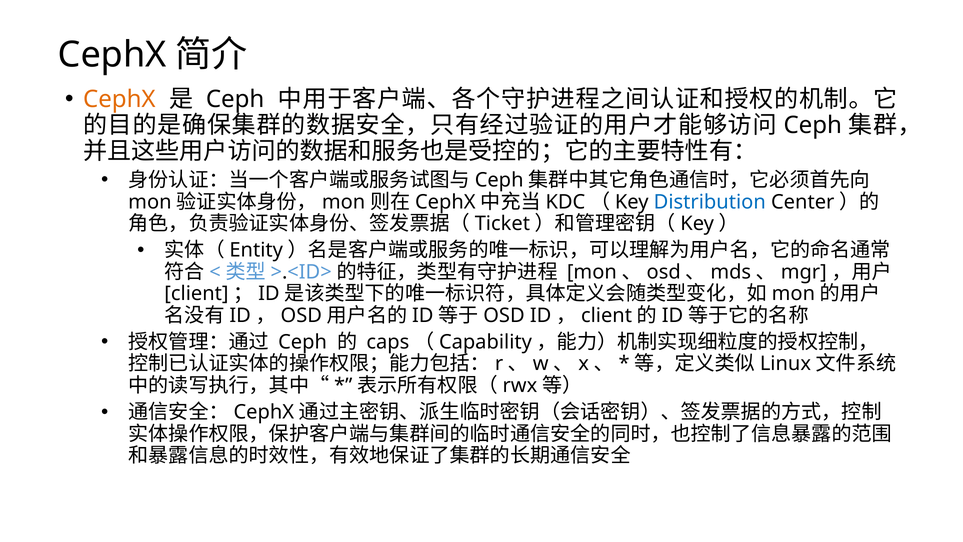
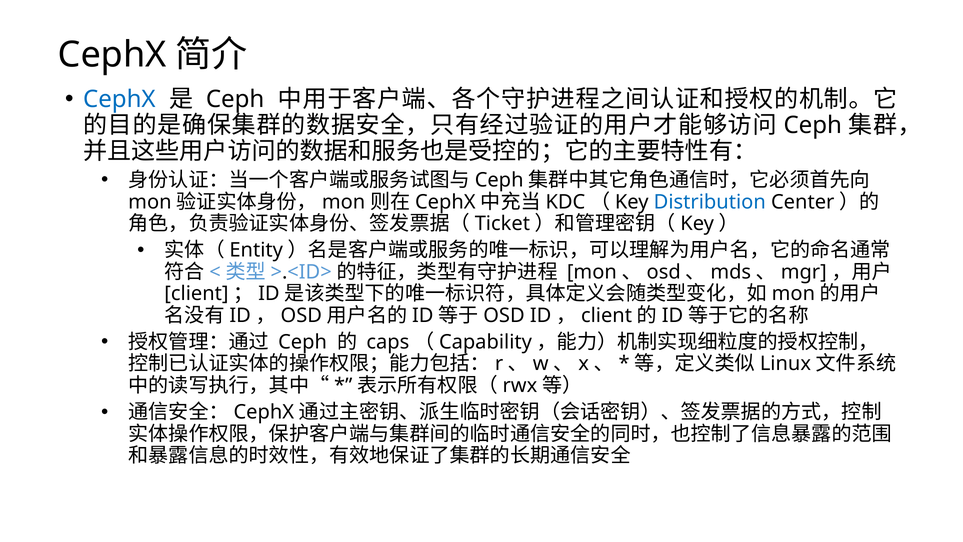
CephX colour: orange -> blue (119, 99)
